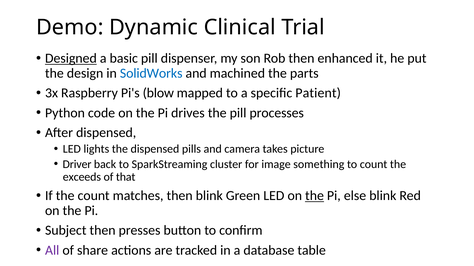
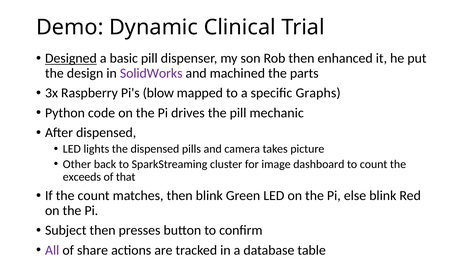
SolidWorks colour: blue -> purple (151, 73)
Patient: Patient -> Graphs (318, 93)
processes: processes -> mechanic (277, 113)
Driver: Driver -> Other (77, 165)
something: something -> dashboard (319, 165)
the underline: present -> none (315, 196)
